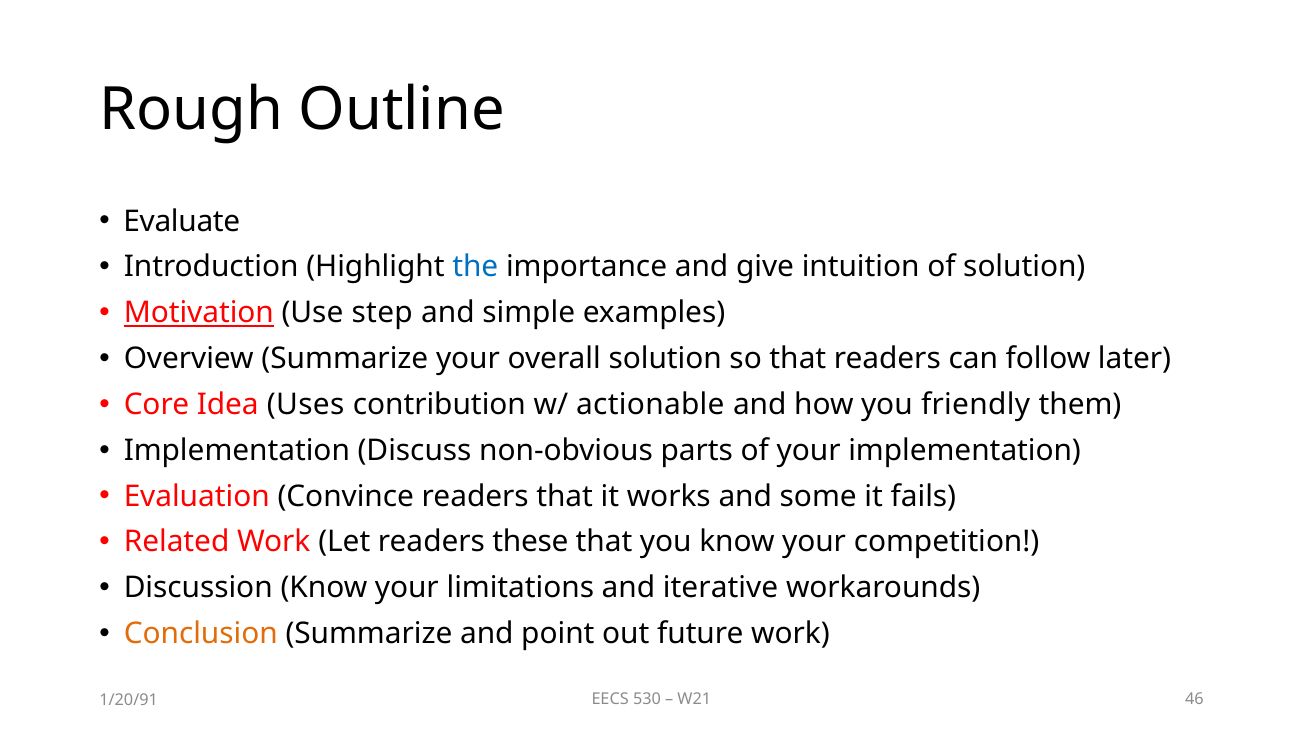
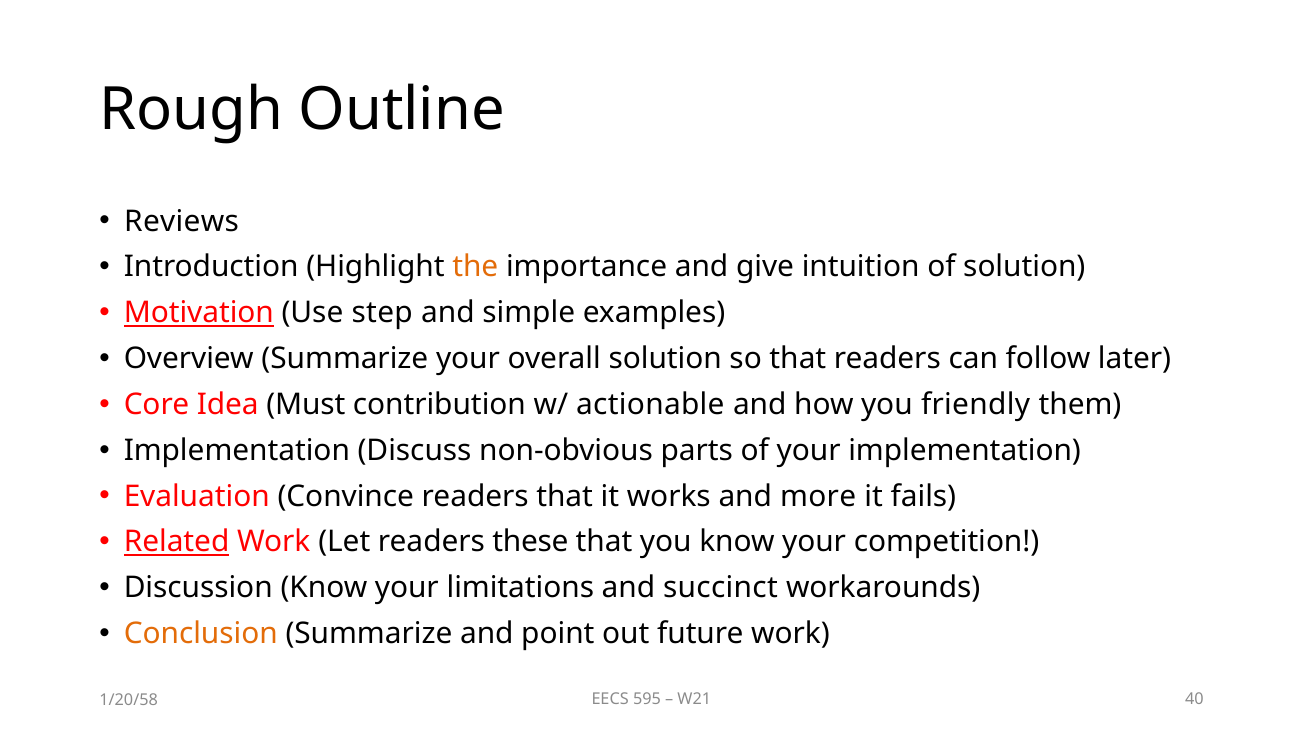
Evaluate: Evaluate -> Reviews (182, 221)
the colour: blue -> orange (475, 267)
Uses: Uses -> Must (306, 404)
some: some -> more (818, 496)
Related underline: none -> present (177, 542)
iterative: iterative -> succinct (720, 588)
530: 530 -> 595 (647, 699)
46: 46 -> 40 (1194, 699)
1/20/91: 1/20/91 -> 1/20/58 (129, 700)
